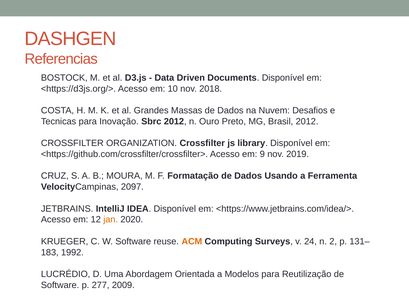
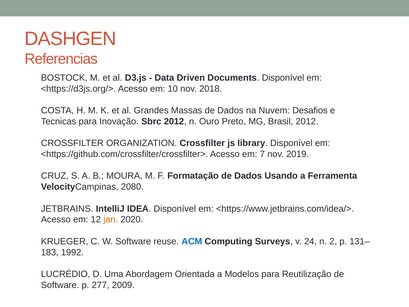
9: 9 -> 7 (262, 154)
2097: 2097 -> 2080 (132, 187)
ACM colour: orange -> blue (192, 241)
